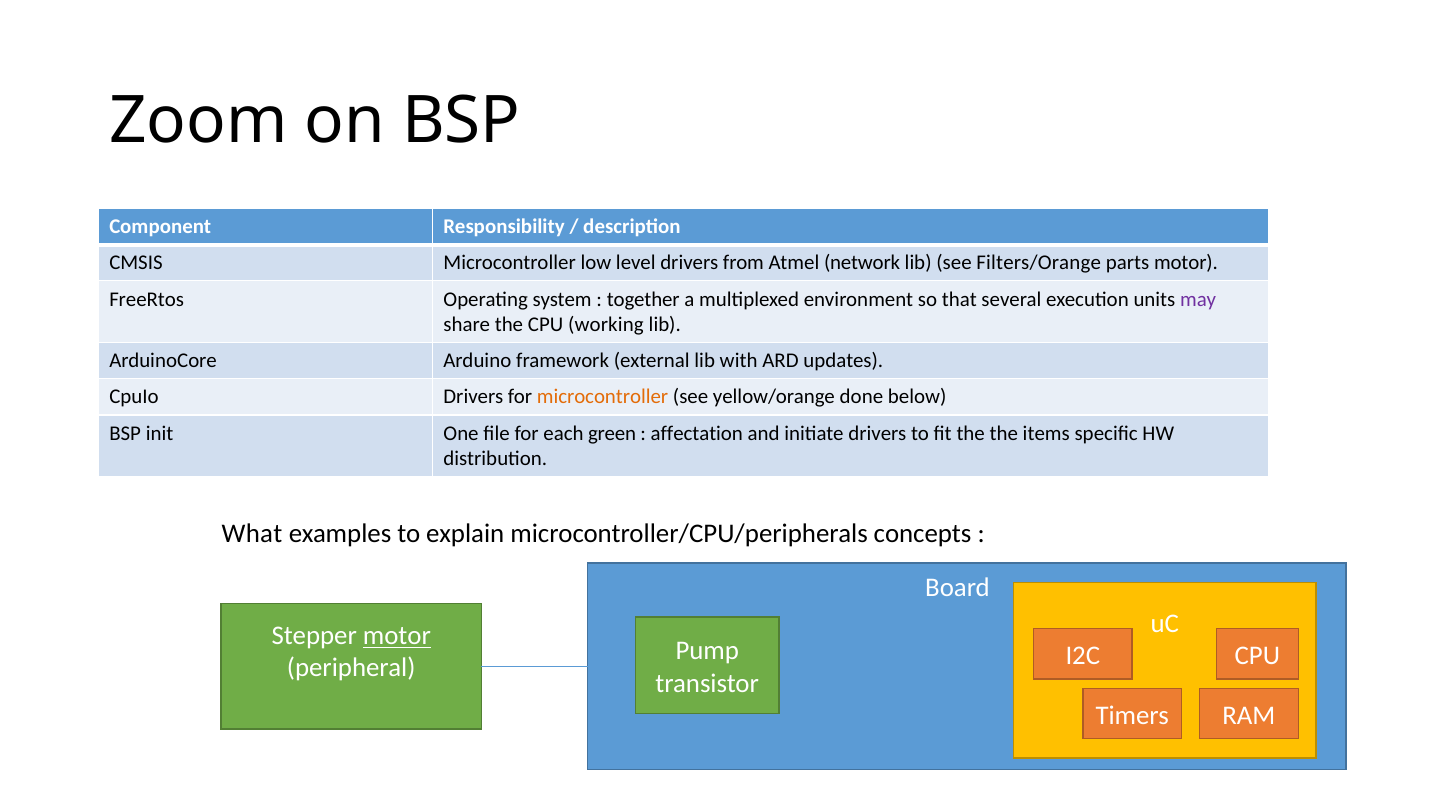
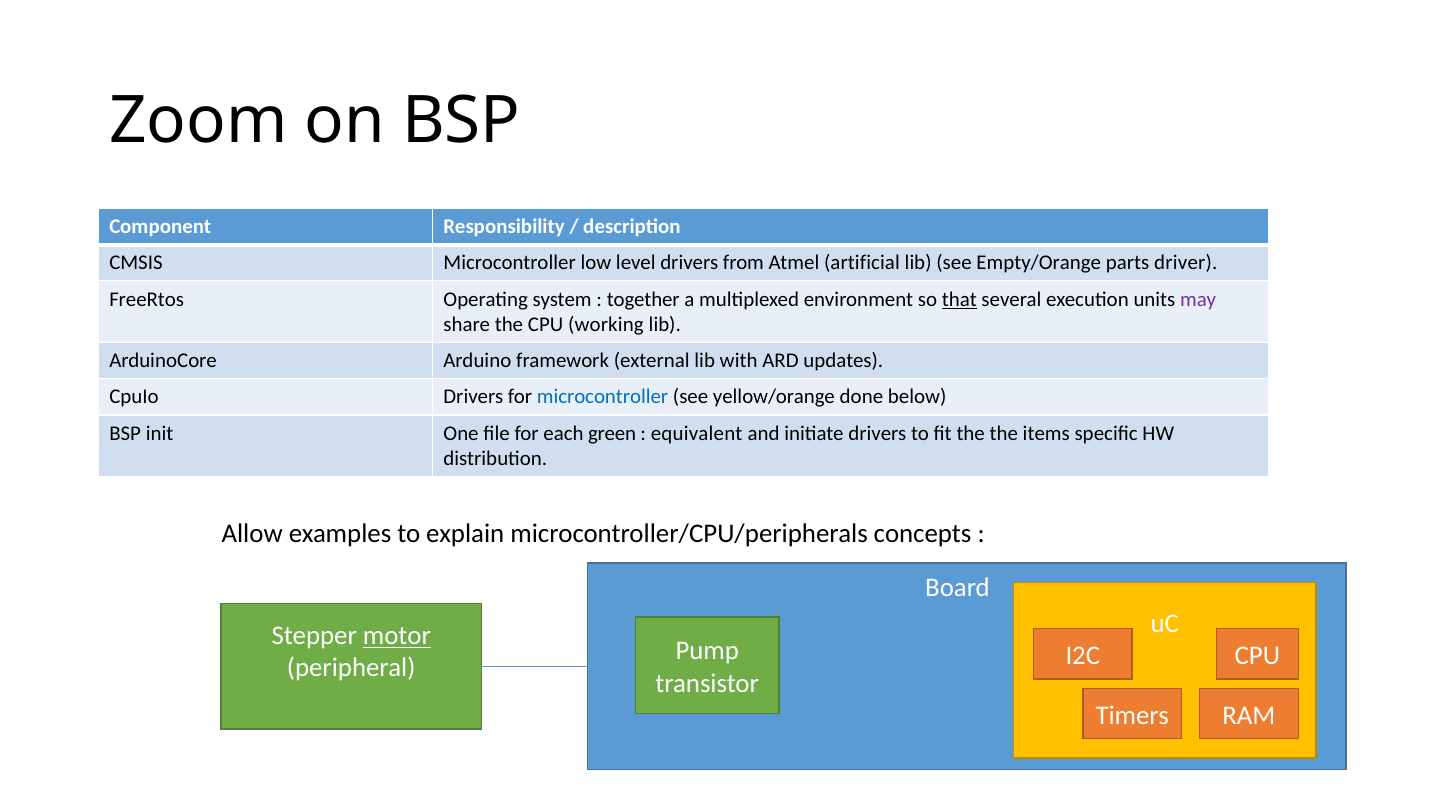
network: network -> artificial (862, 263)
Filters/Orange: Filters/Orange -> Empty/Orange (1039, 263)
parts motor: motor -> driver (1186, 263)
that underline: none -> present (959, 299)
microcontroller colour: orange -> blue (603, 397)
affectation: affectation -> equivalent (697, 433)
What: What -> Allow (252, 534)
